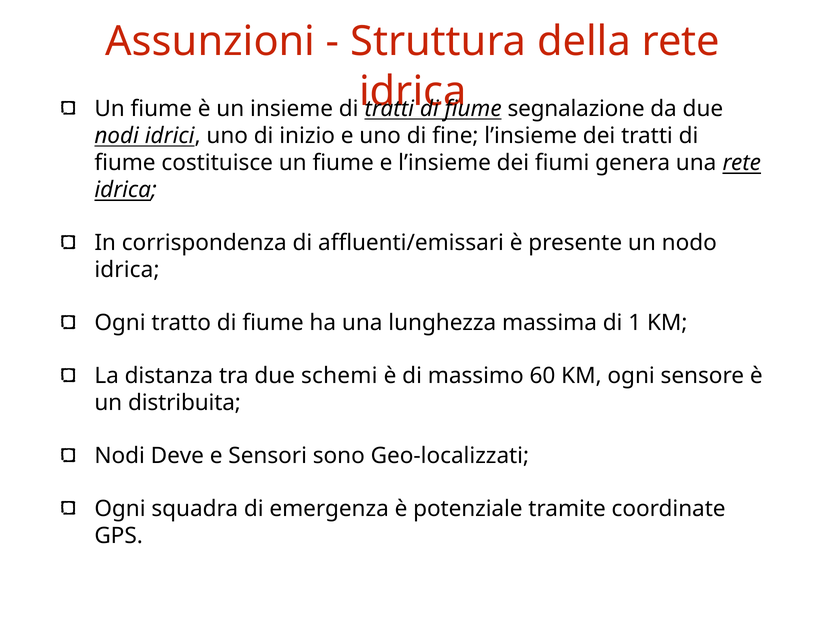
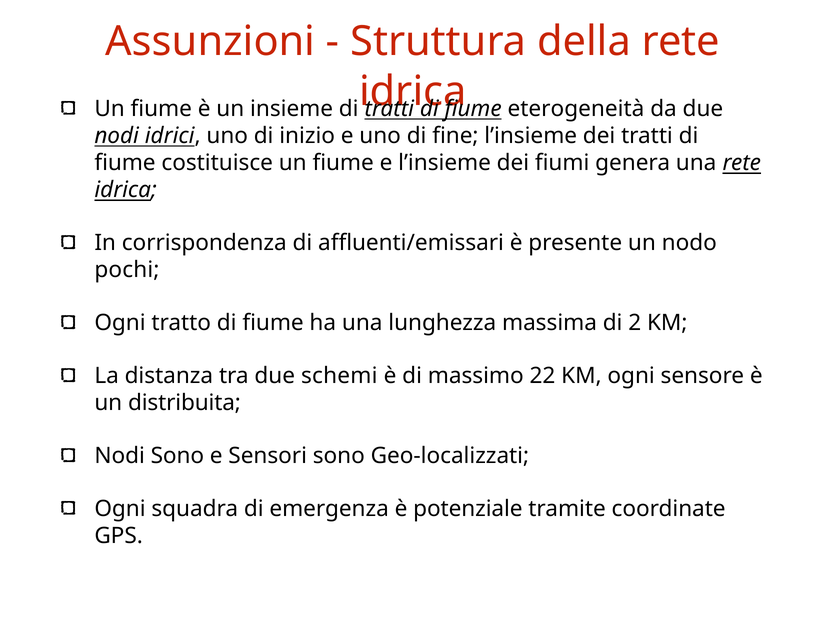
segnalazione: segnalazione -> eterogeneità (576, 109)
idrica: idrica -> pochi (127, 270)
1: 1 -> 2 (635, 323)
60: 60 -> 22 (542, 376)
Nodi Deve: Deve -> Sono (177, 456)
